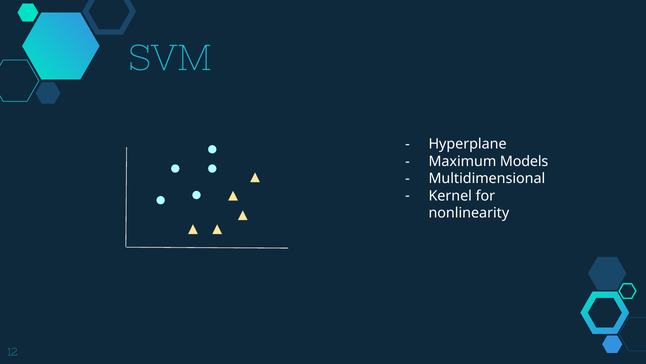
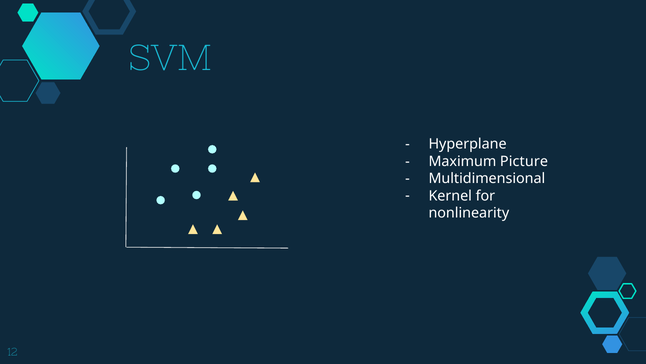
Models: Models -> Picture (524, 161)
